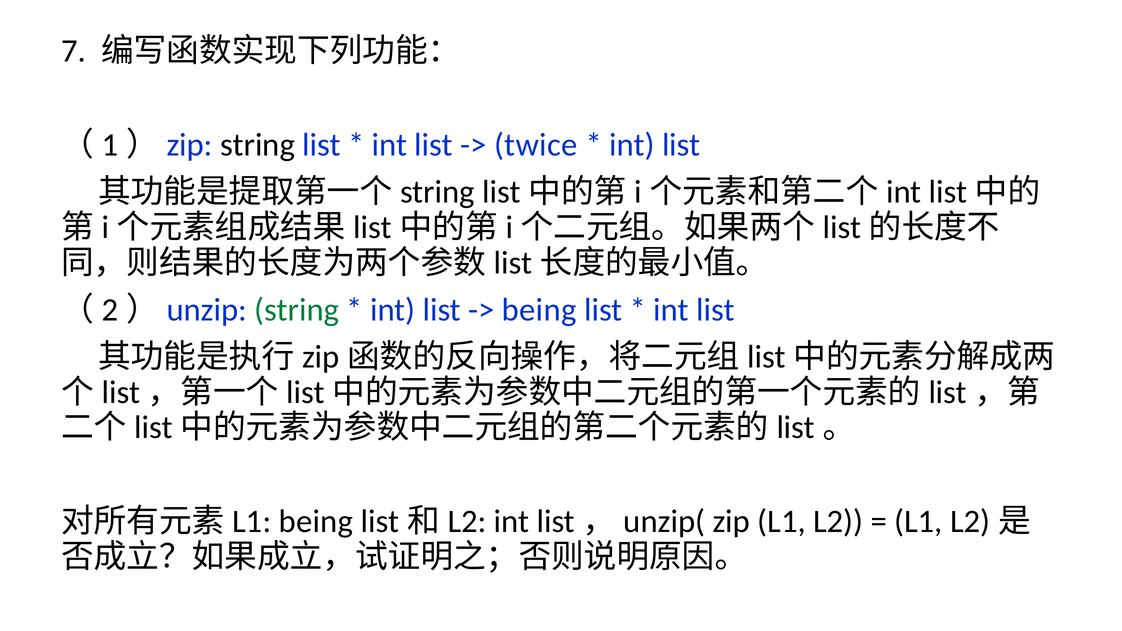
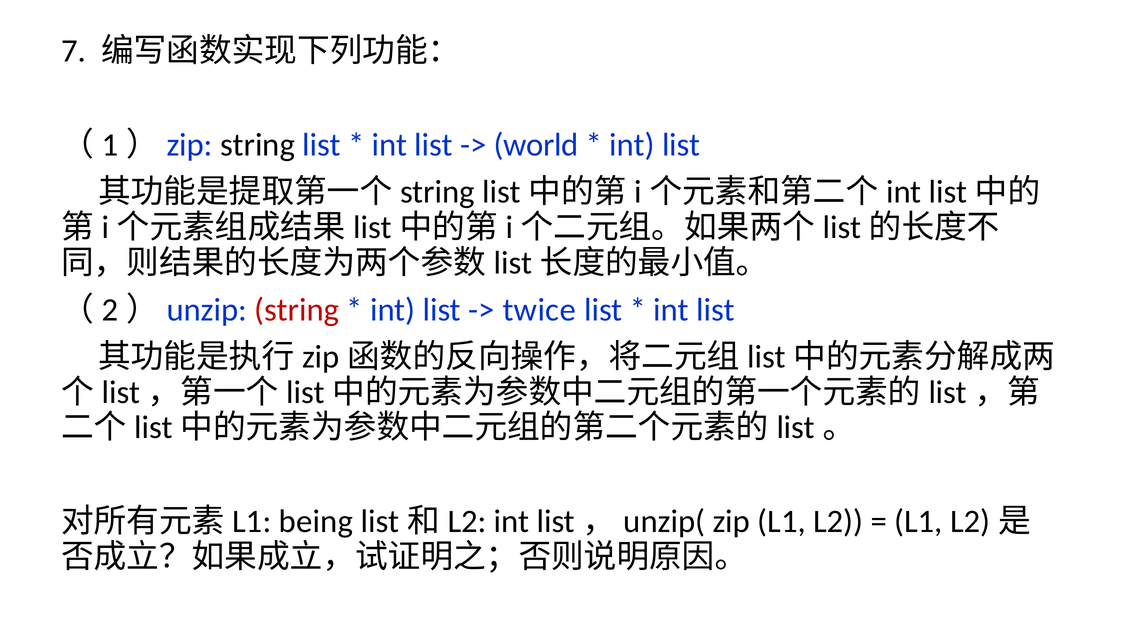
twice: twice -> world (536, 145)
string colour: green -> red (297, 310)
being: being -> twice (539, 310)
